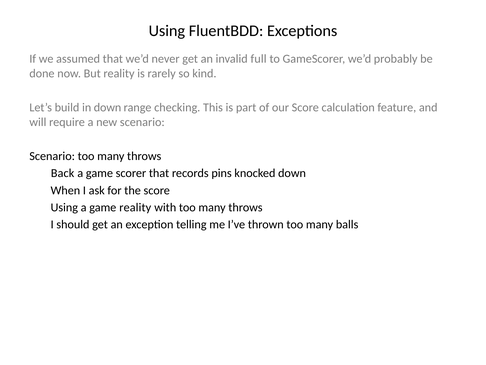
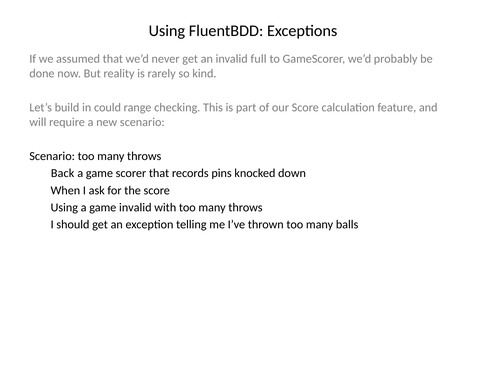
in down: down -> could (107, 107)
game reality: reality -> invalid (135, 207)
